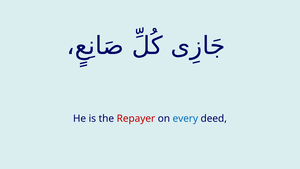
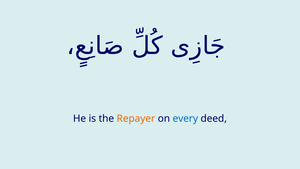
Repayer colour: red -> orange (136, 118)
